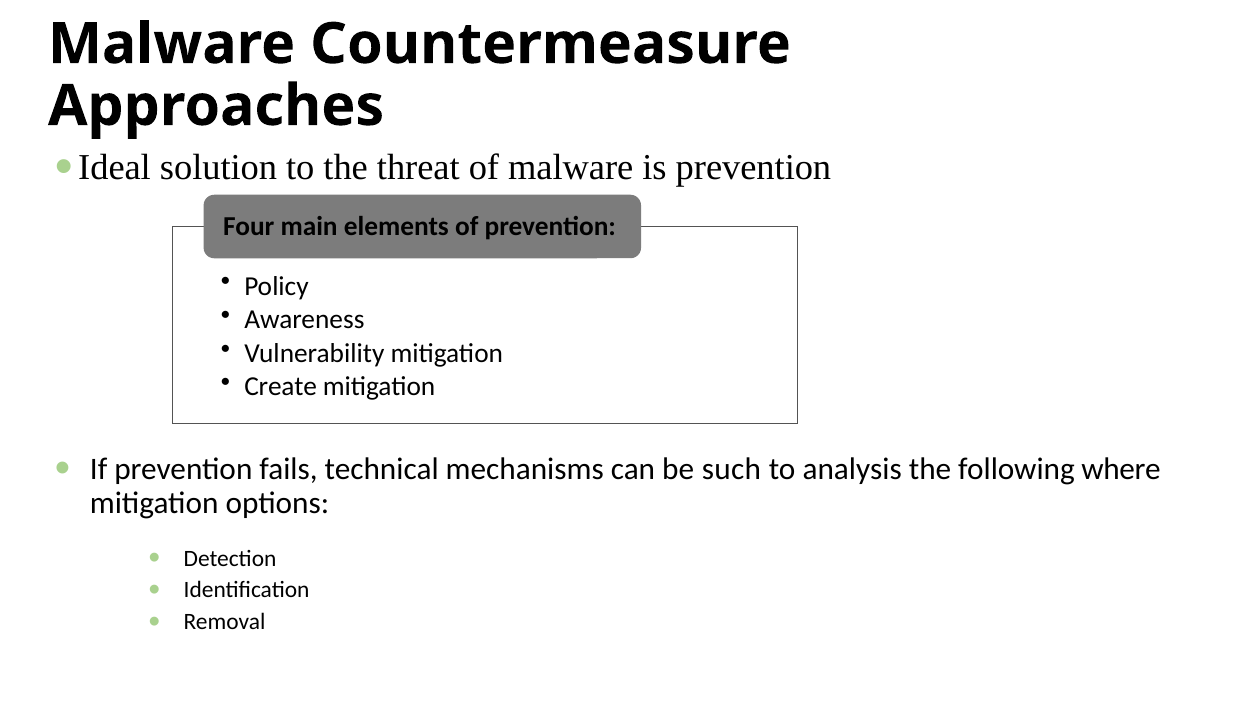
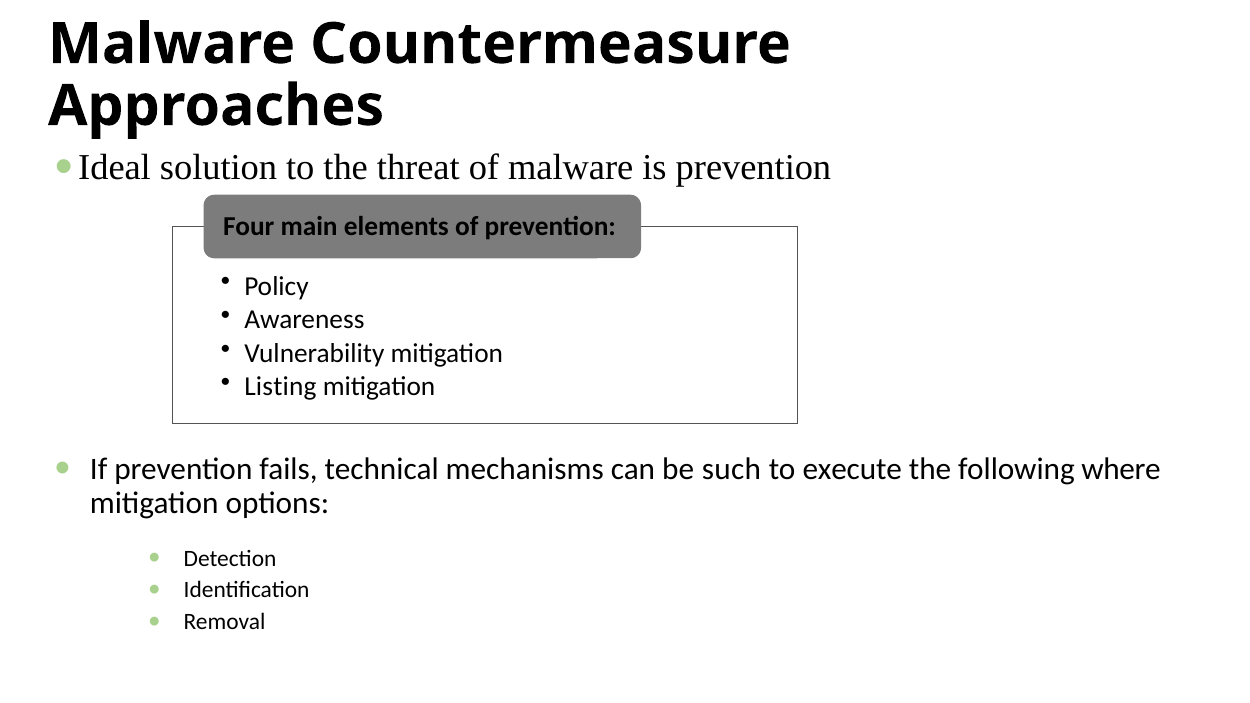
Create: Create -> Listing (280, 387)
analysis: analysis -> execute (852, 469)
